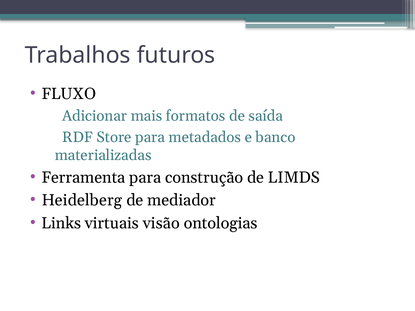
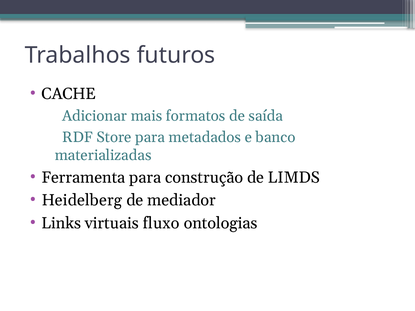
FLUXO: FLUXO -> CACHE (69, 94)
visão: visão -> fluxo (161, 223)
